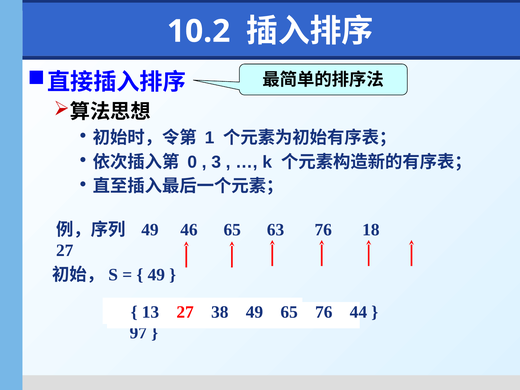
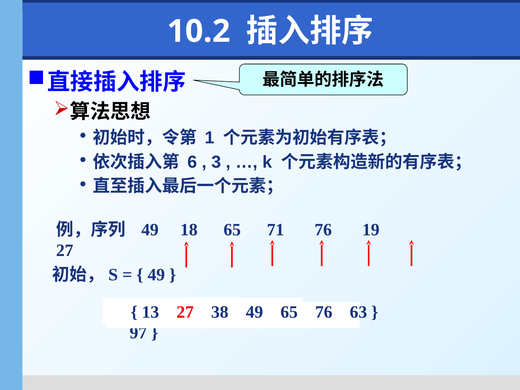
0: 0 -> 6 (192, 162)
46: 46 -> 18 (189, 230)
63: 63 -> 71 (276, 230)
18: 18 -> 19 (371, 230)
44: 44 -> 63 (358, 312)
